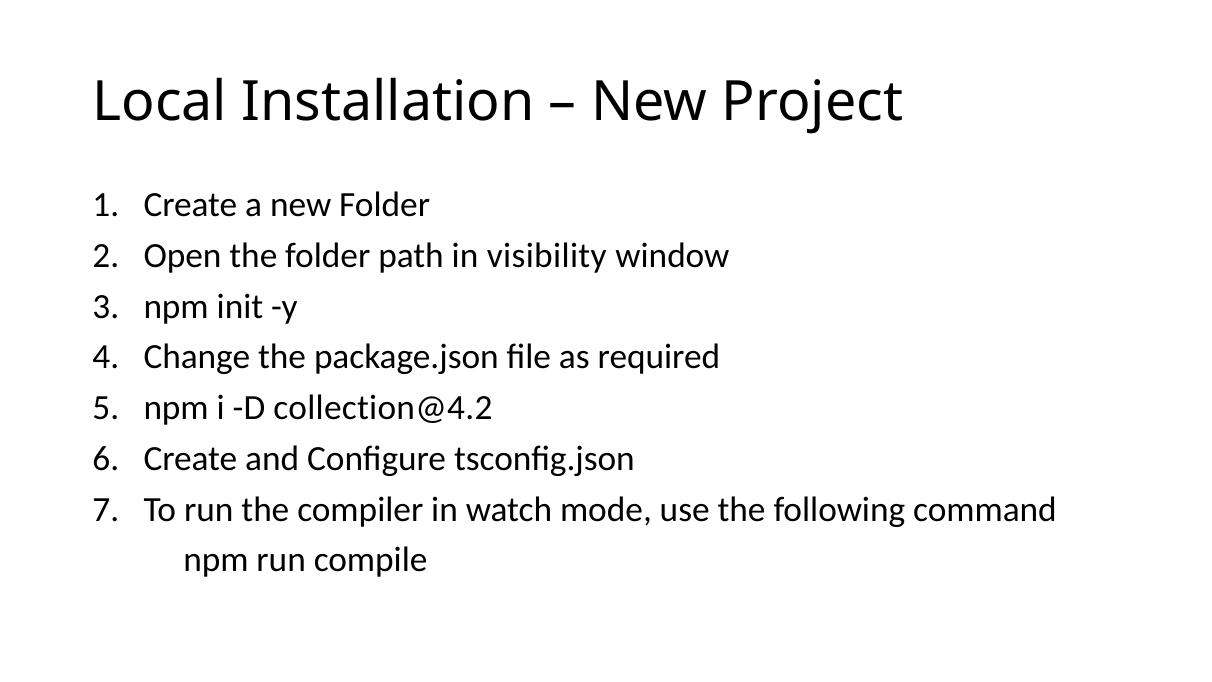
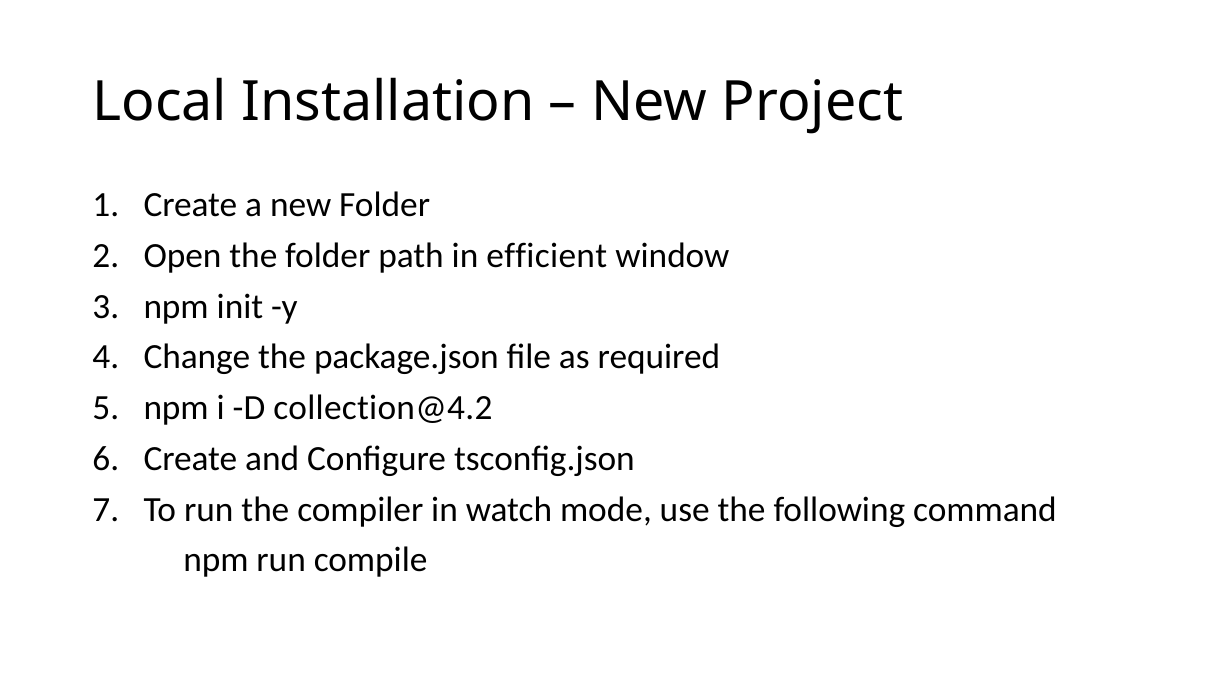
visibility: visibility -> efficient (547, 256)
